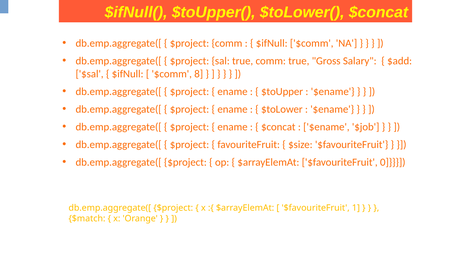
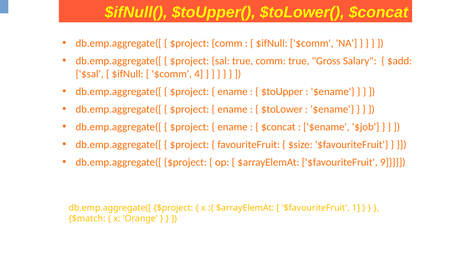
8: 8 -> 4 (199, 74)
0: 0 -> 9 (393, 162)
